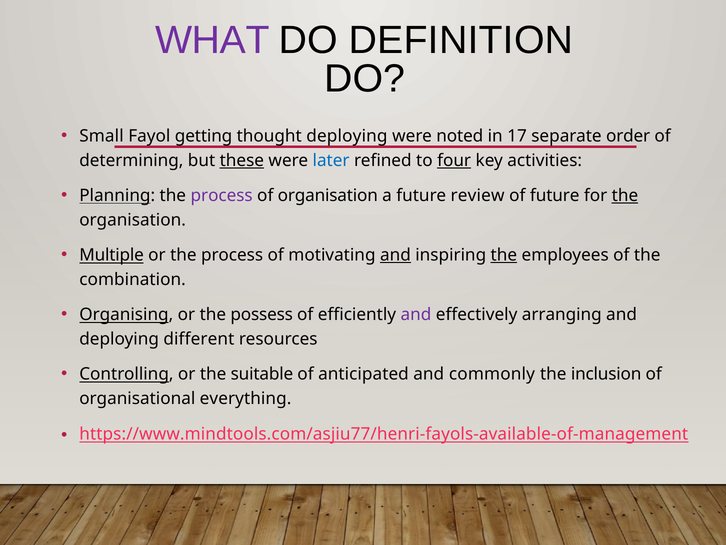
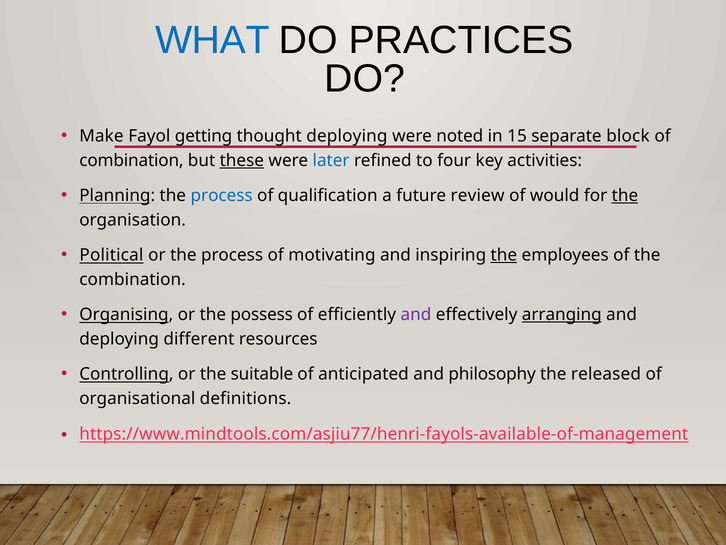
WHAT colour: purple -> blue (212, 40)
DEFINITION: DEFINITION -> PRACTICES (461, 40)
Small: Small -> Make (101, 136)
17: 17 -> 15 (517, 136)
order: order -> block (628, 136)
determining: determining -> combination (131, 161)
four underline: present -> none (454, 161)
process colour: purple -> blue (222, 195)
of organisation: organisation -> qualification (328, 195)
of future: future -> would (555, 195)
Multiple: Multiple -> Political (111, 255)
and underline: present -> none (395, 255)
arranging underline: none -> present (562, 314)
commonly: commonly -> philosophy (492, 374)
inclusion: inclusion -> released (606, 374)
everything: everything -> definitions (246, 398)
